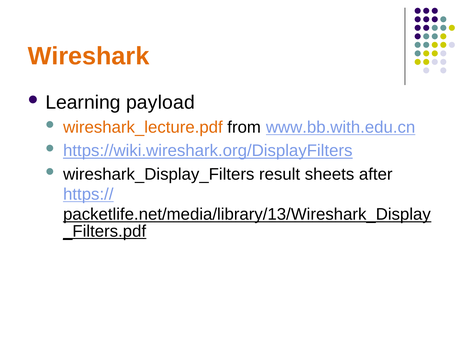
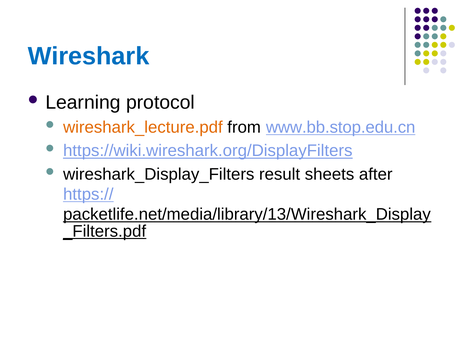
Wireshark colour: orange -> blue (89, 56)
payload: payload -> protocol (161, 103)
www.bb.with.edu.cn: www.bb.with.edu.cn -> www.bb.stop.edu.cn (341, 128)
